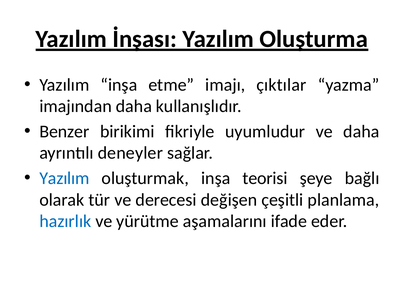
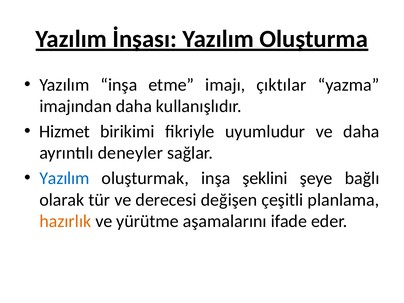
Benzer: Benzer -> Hizmet (64, 131)
teorisi: teorisi -> şeklini (265, 178)
hazırlık colour: blue -> orange (65, 221)
